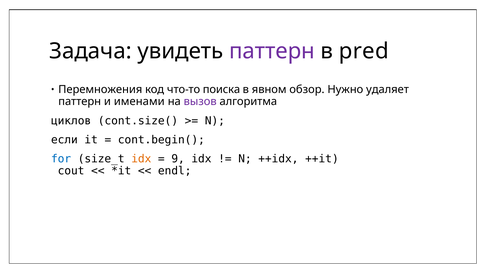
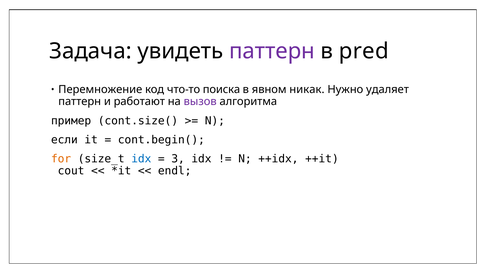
Перемножения: Перемножения -> Перемножение (100, 90)
обзор: обзор -> никак (307, 90)
именами: именами -> работают (139, 102)
циклов: циклов -> пример (71, 121)
for colour: blue -> orange (61, 159)
idx colour: orange -> blue (141, 159)
9: 9 -> 3 (178, 159)
